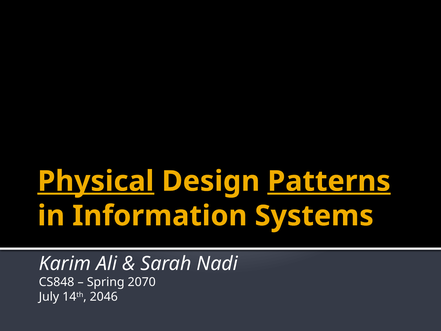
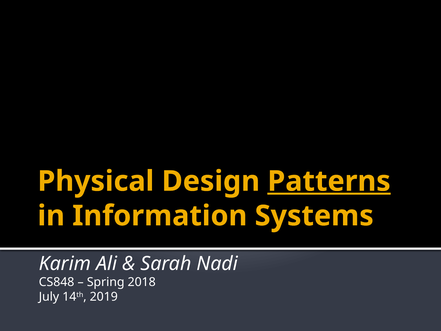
Physical underline: present -> none (96, 181)
2070: 2070 -> 2018 (142, 282)
2046: 2046 -> 2019 (104, 297)
